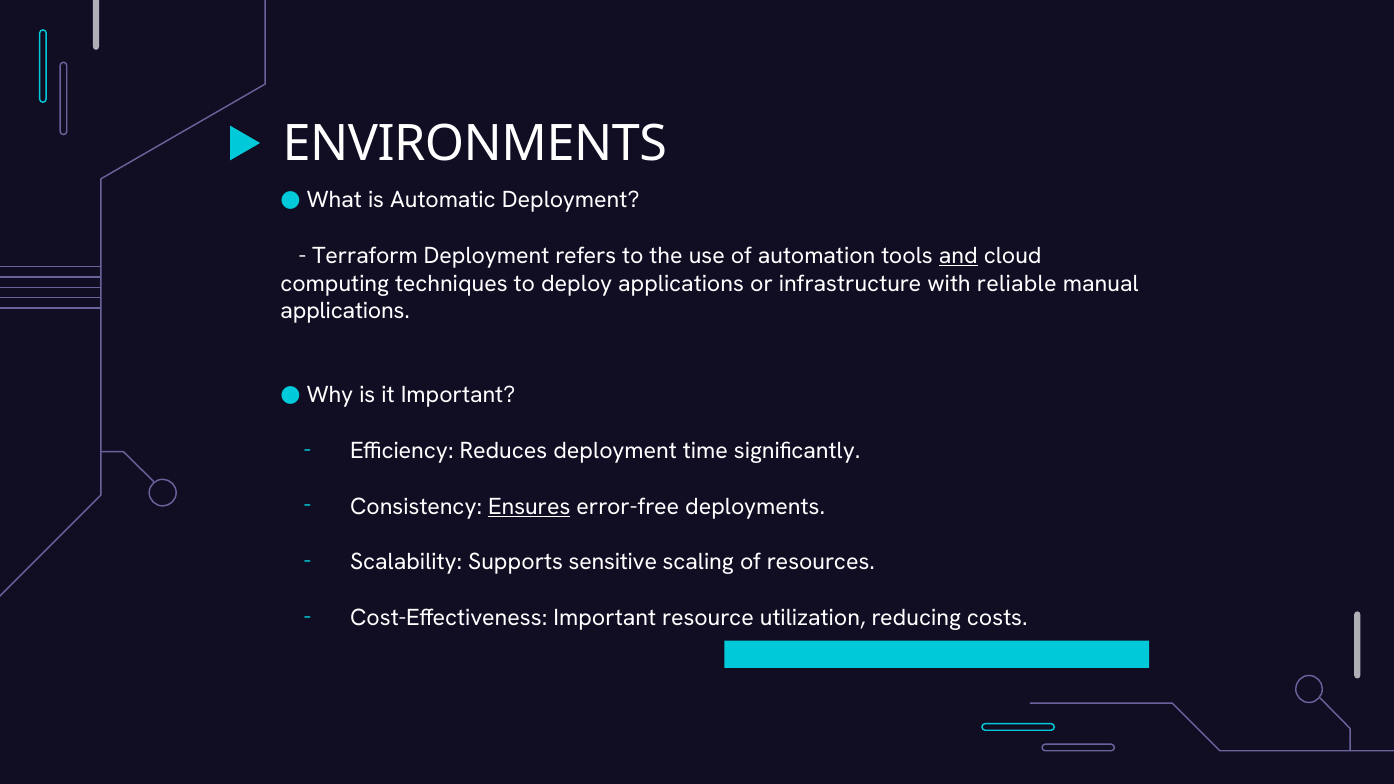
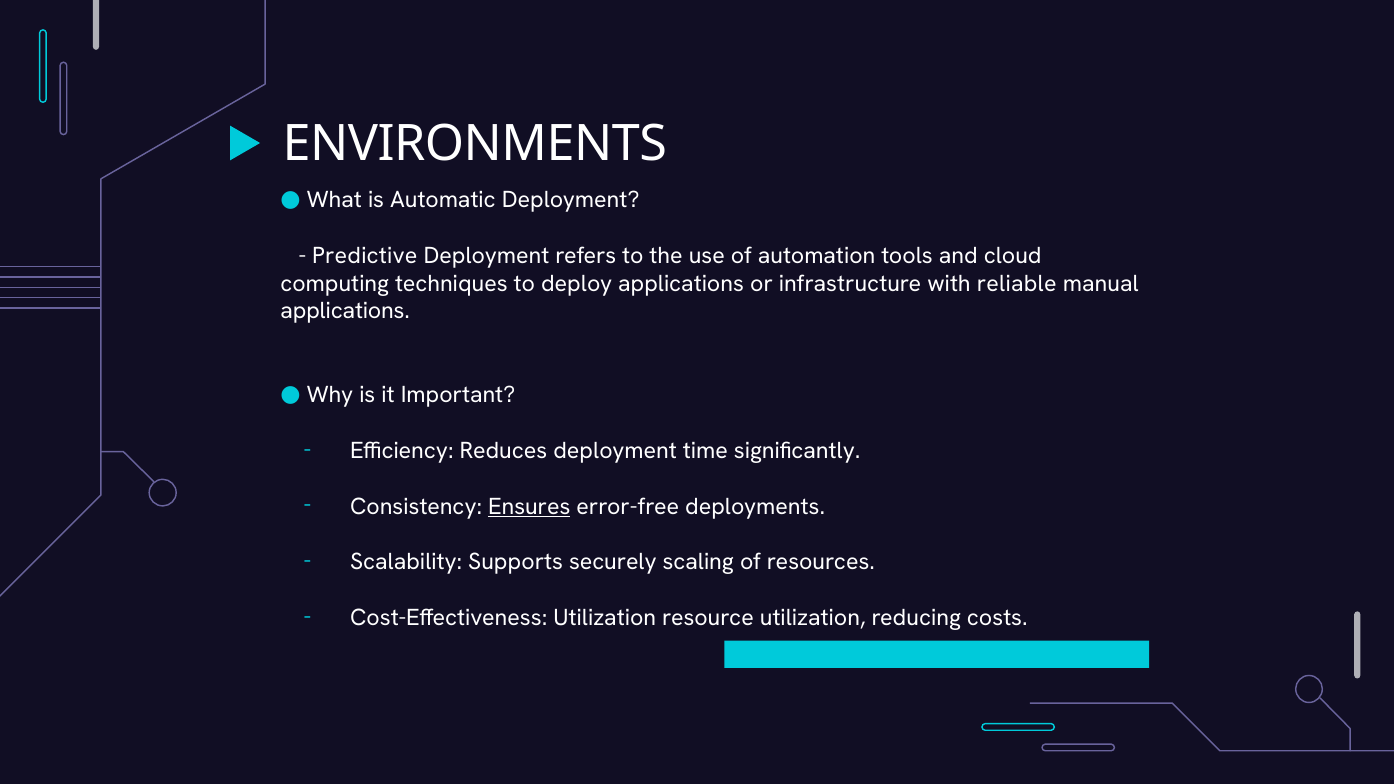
Terraform: Terraform -> Predictive (365, 256)
and underline: present -> none (958, 256)
sensitive: sensitive -> securely (613, 562)
Cost-Effectiveness Important: Important -> Utilization (605, 618)
